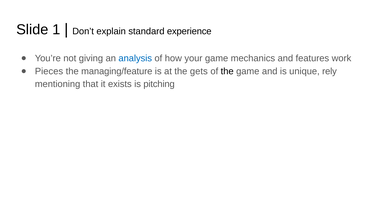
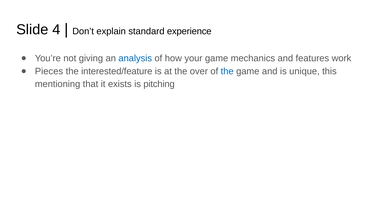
1: 1 -> 4 (56, 30)
managing/feature: managing/feature -> interested/feature (117, 71)
gets: gets -> over (199, 71)
the colour: black -> blue (227, 71)
rely: rely -> this (329, 71)
